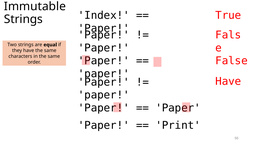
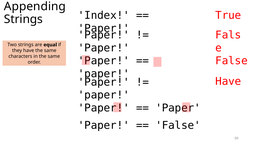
Immutable: Immutable -> Appending (35, 6)
Print: Print -> False (178, 125)
